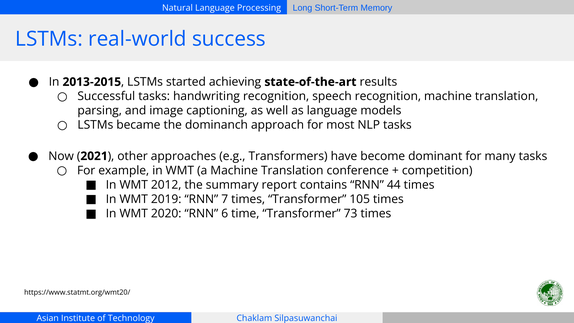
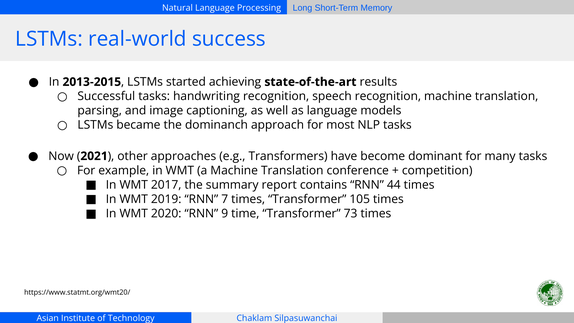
2012: 2012 -> 2017 (166, 185)
6: 6 -> 9 (225, 213)
